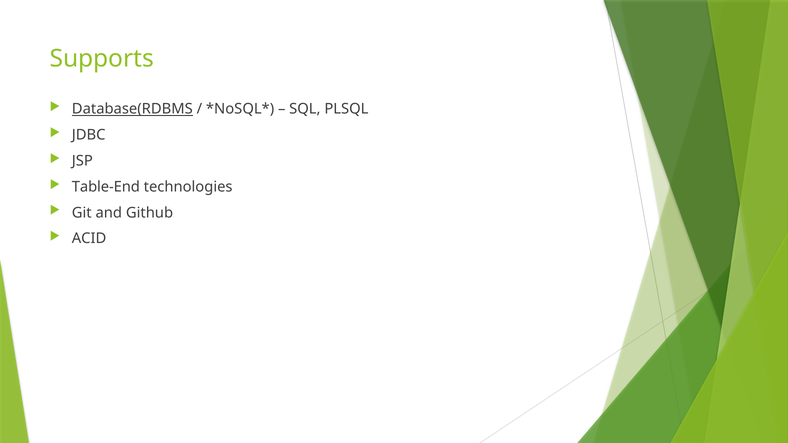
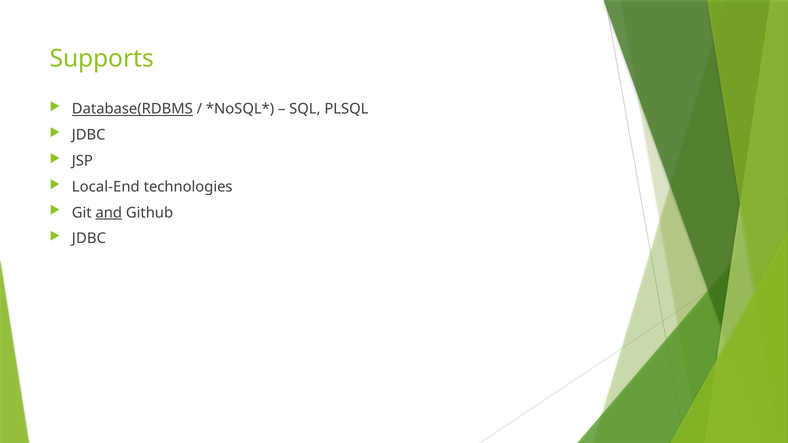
Table-End: Table-End -> Local-End (106, 187)
and underline: none -> present (109, 213)
ACID: ACID -> JDBC (89, 239)
